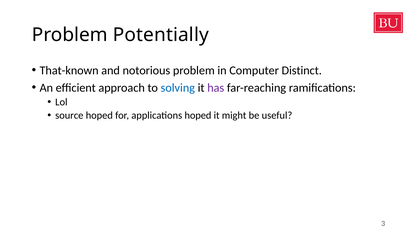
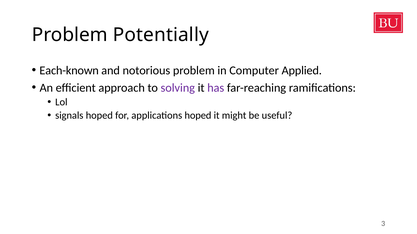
That-known: That-known -> Each-known (69, 71)
Distinct: Distinct -> Applied (302, 71)
solving colour: blue -> purple (178, 88)
source: source -> signals (69, 116)
